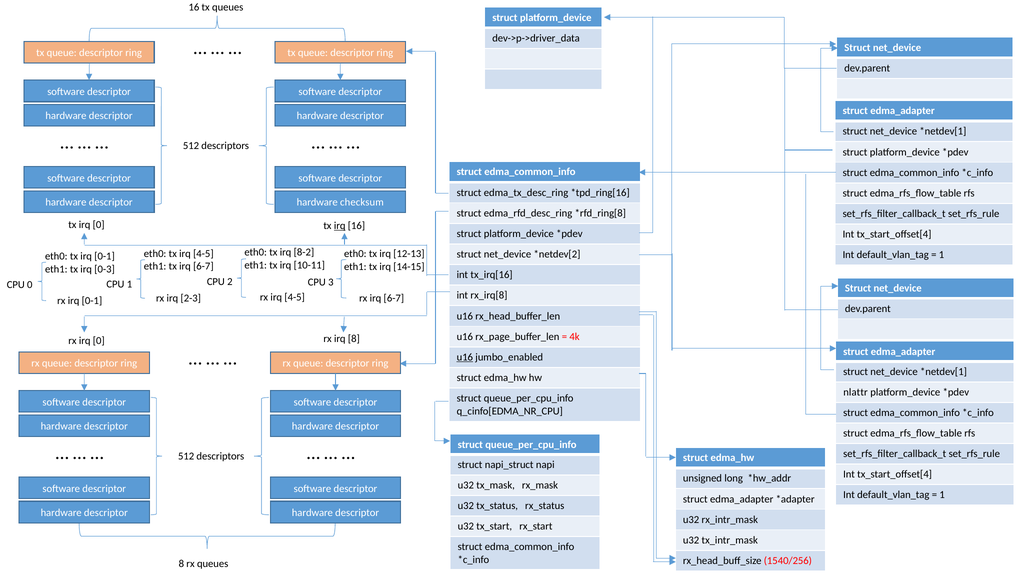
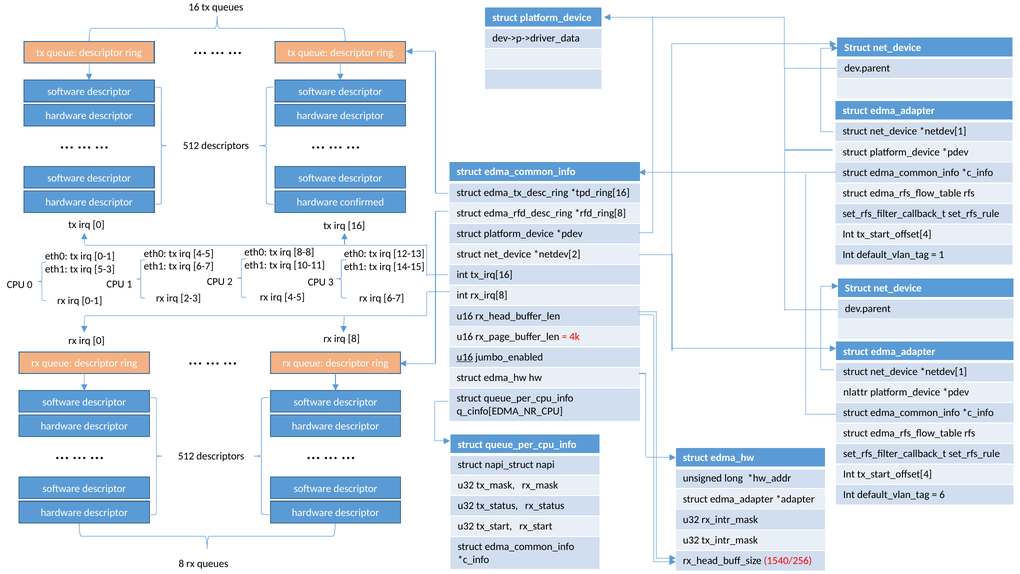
checksum: checksum -> confirmed (362, 202)
irq underline: present -> none (340, 226)
8-2: 8-2 -> 8-8 (304, 252)
0-3: 0-3 -> 5-3 (105, 269)
1: 1 -> 6 (942, 495)
